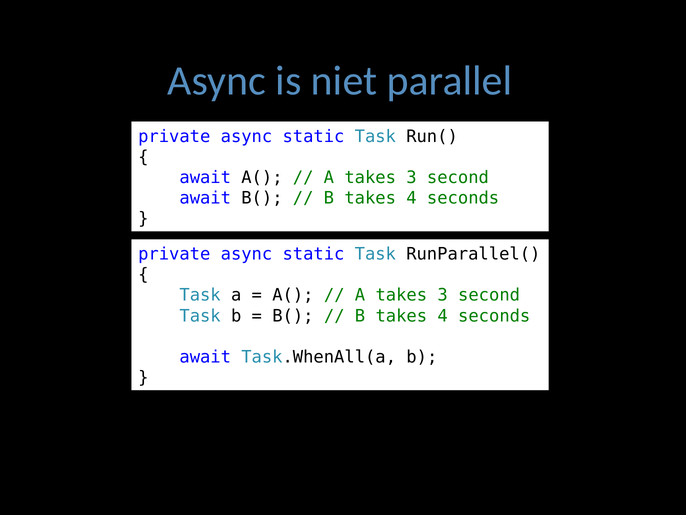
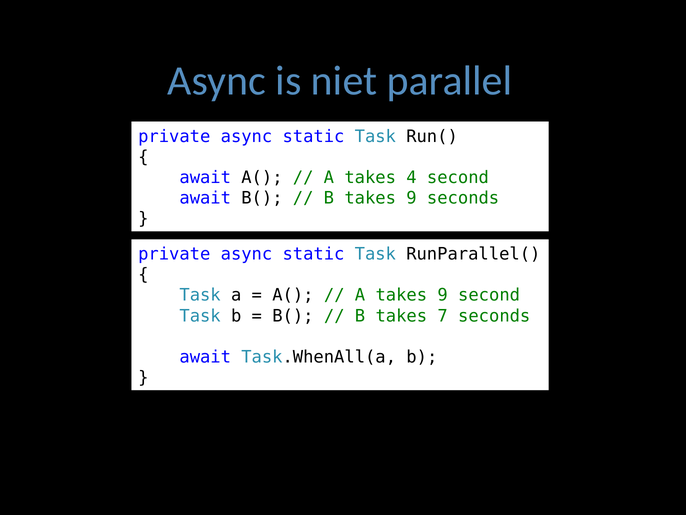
3: 3 -> 4 (412, 177)
4: 4 -> 9 (412, 198)
3: 3 -> 9 (443, 295)
4: 4 -> 7 (443, 316)
